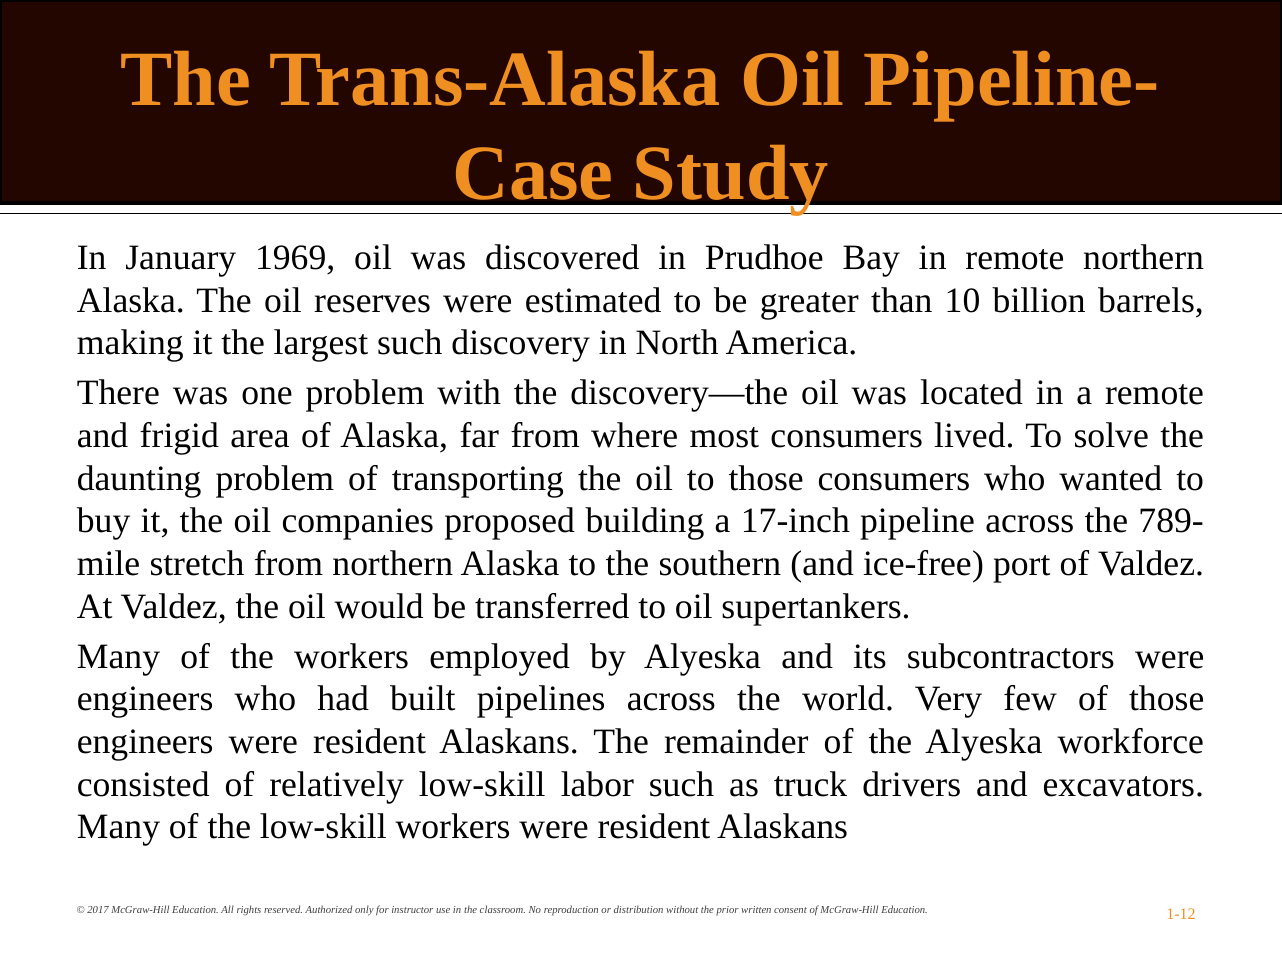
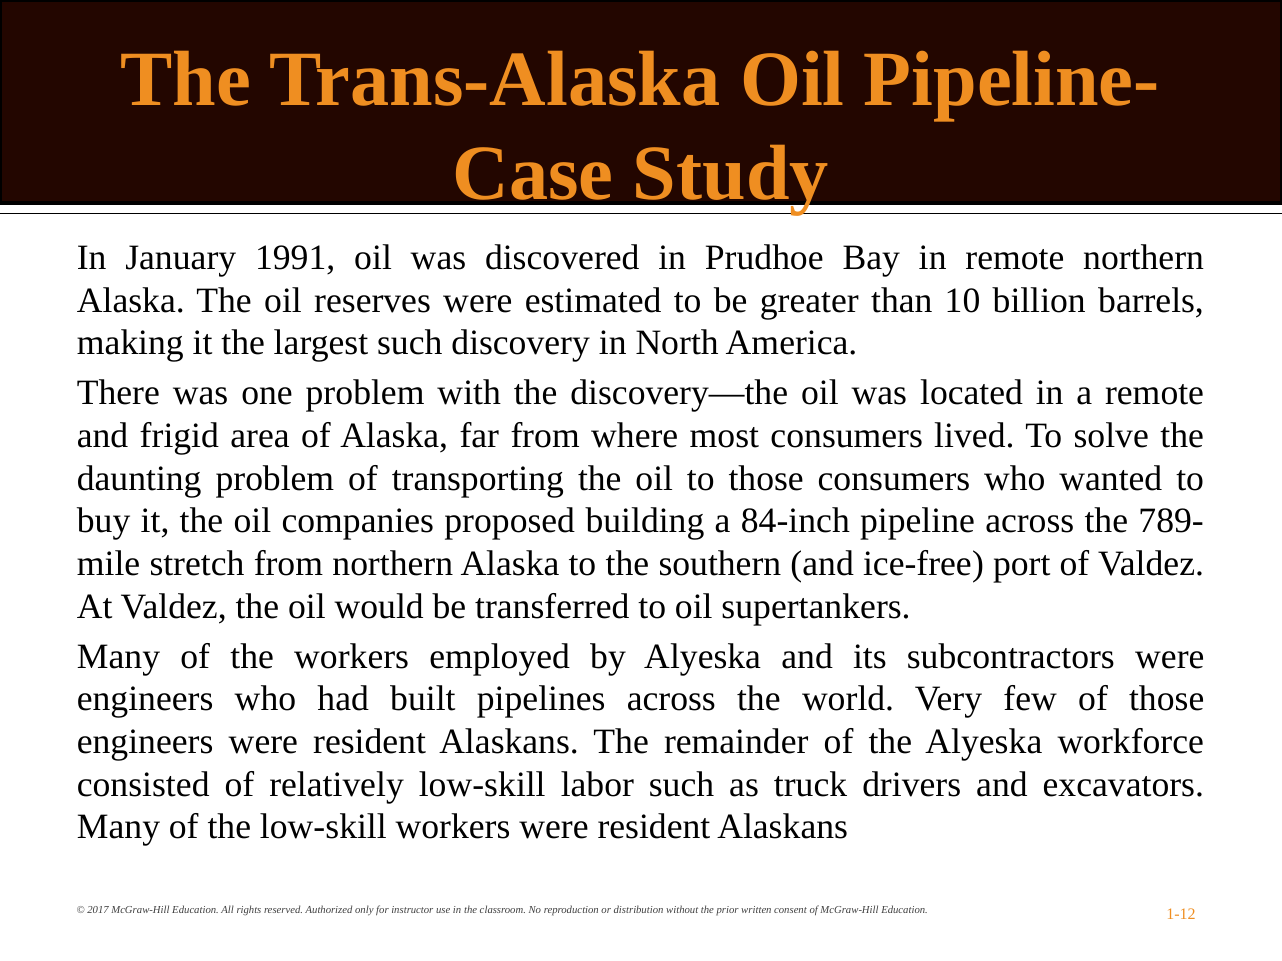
1969: 1969 -> 1991 (295, 258)
17-inch: 17-inch -> 84-inch (795, 521)
